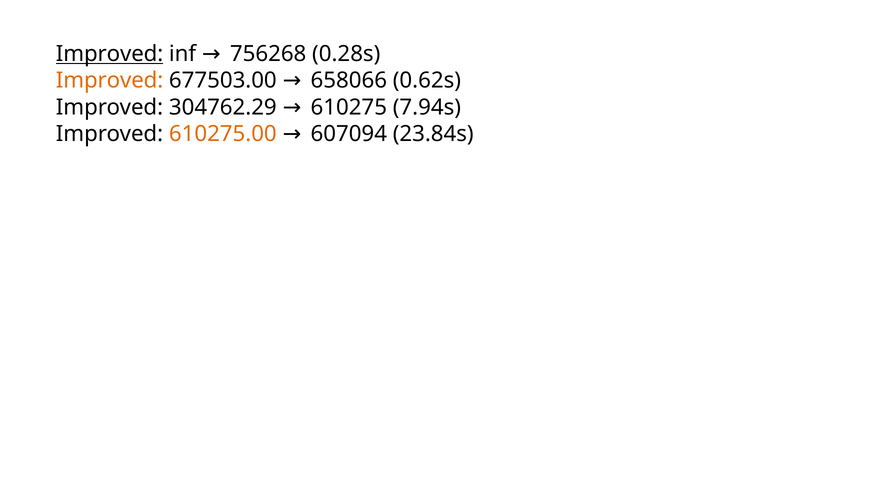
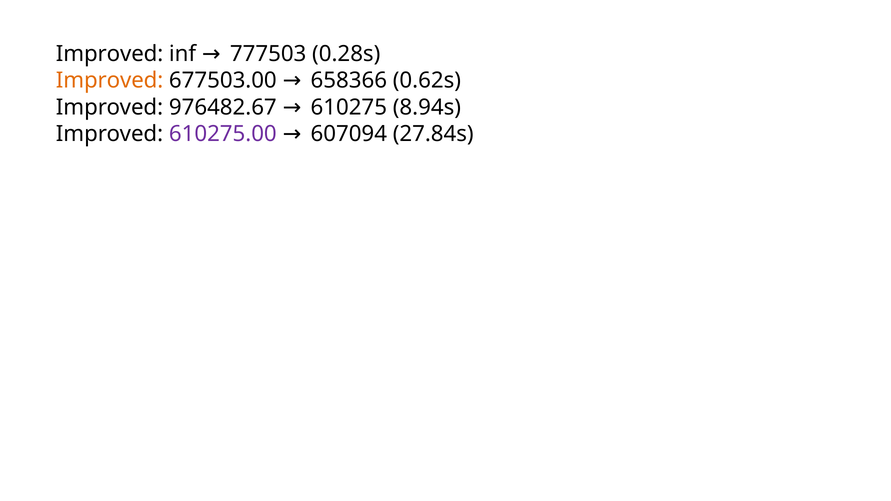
Improved underline: present -> none (110, 54)
756268: 756268 -> 777503 (268, 54)
658066: 658066 -> 658366 (349, 81)
304762.29: 304762.29 -> 976482.67 (223, 107)
7.94s: 7.94s -> 8.94s (427, 107)
610275.00 colour: orange -> purple (223, 134)
23.84s: 23.84s -> 27.84s (433, 134)
